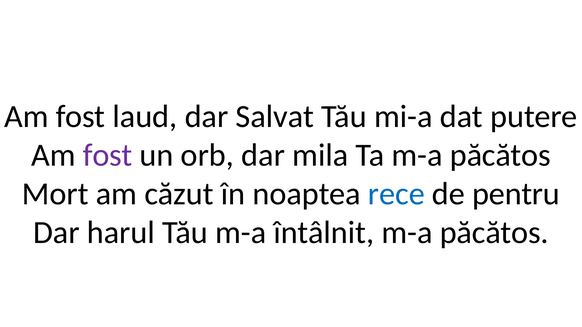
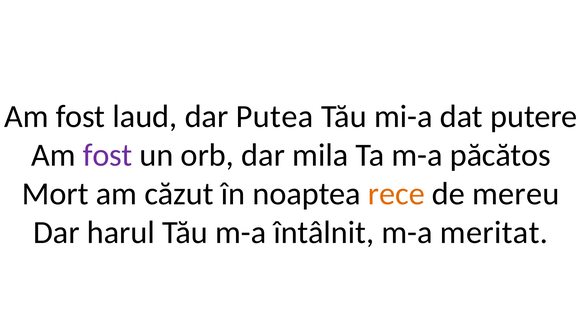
Salvat: Salvat -> Putea (275, 117)
rece colour: blue -> orange (396, 194)
pentru: pentru -> mereu (516, 194)
întâlnit m-a păcătos: păcătos -> meritat (494, 233)
